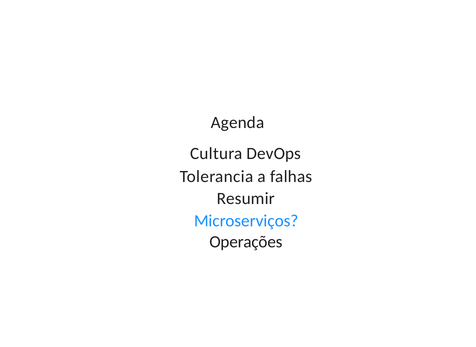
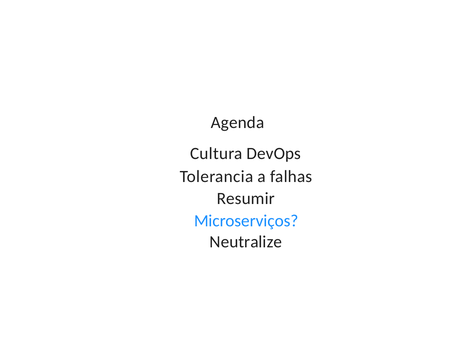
Operações: Operações -> Neutralize (246, 242)
